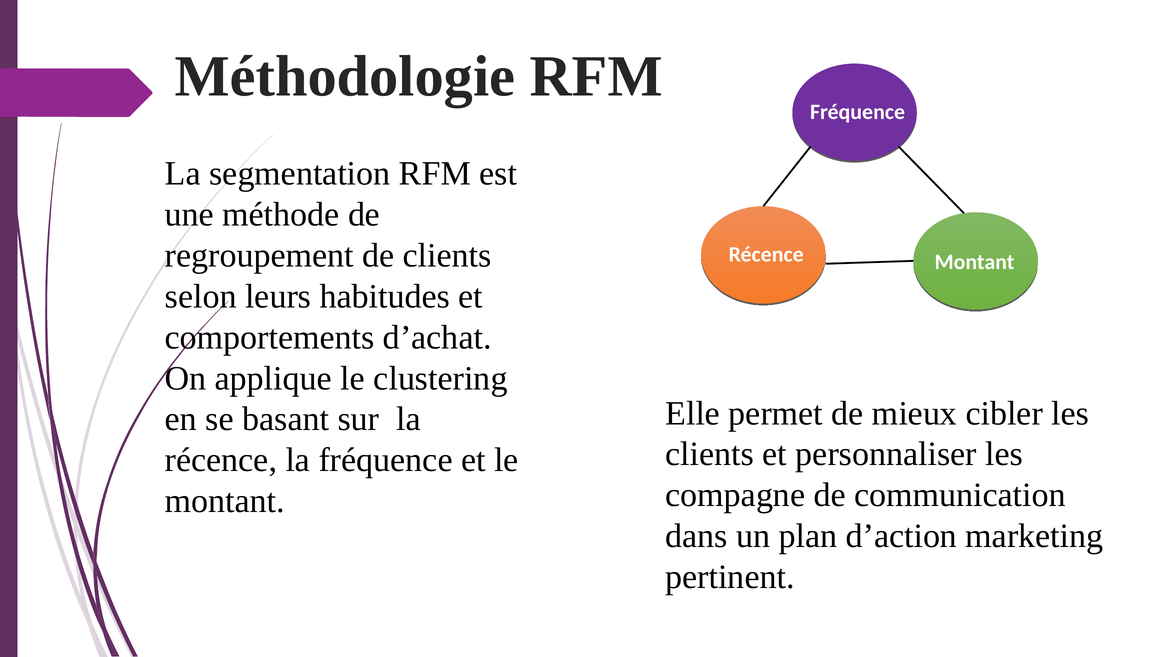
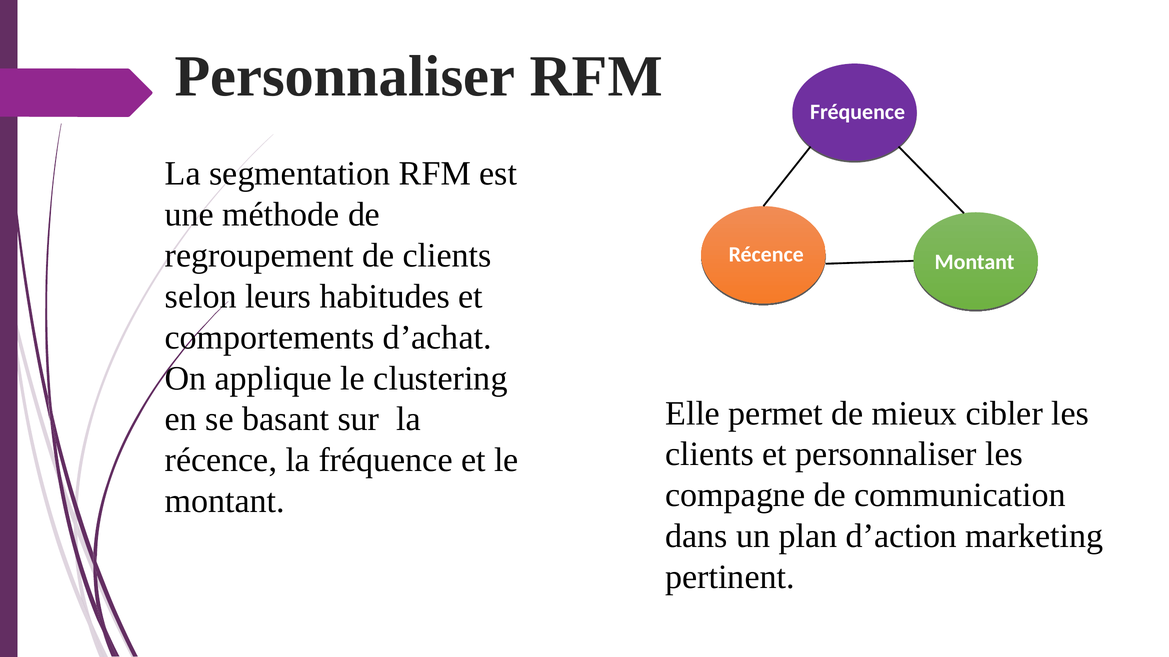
Méthodologie: Méthodologie -> Personnaliser (345, 76)
